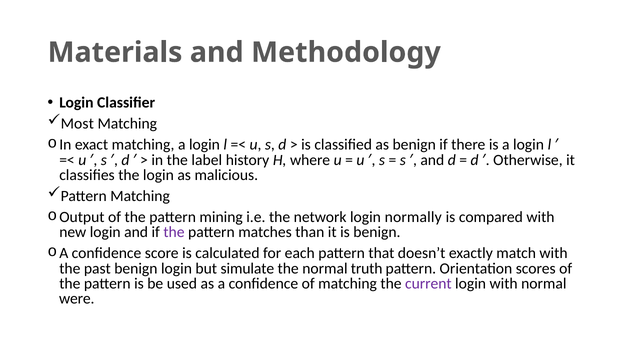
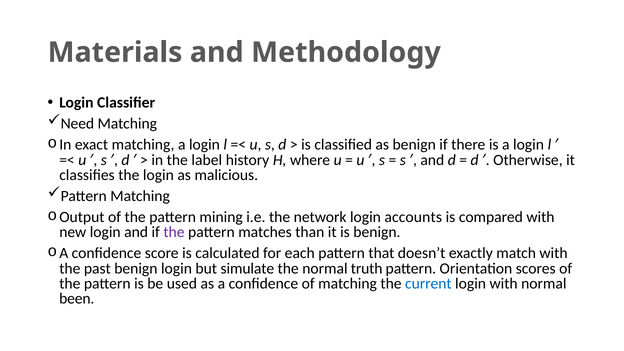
Most: Most -> Need (77, 124)
normally: normally -> accounts (413, 217)
current colour: purple -> blue (428, 284)
were: were -> been (77, 299)
